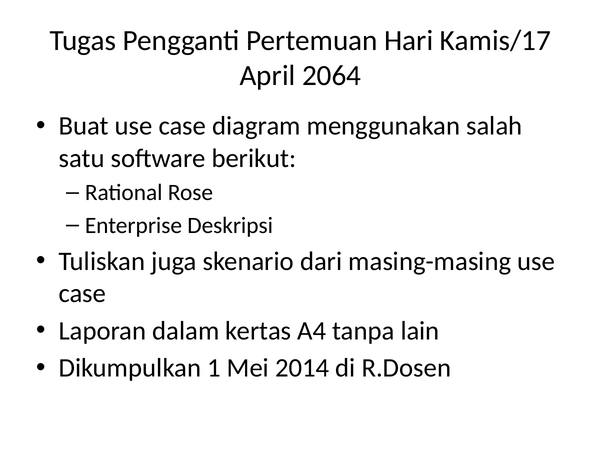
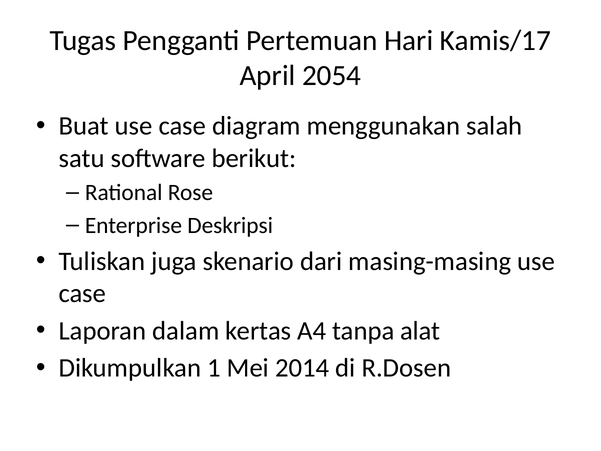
2064: 2064 -> 2054 (332, 76)
lain: lain -> alat (420, 331)
